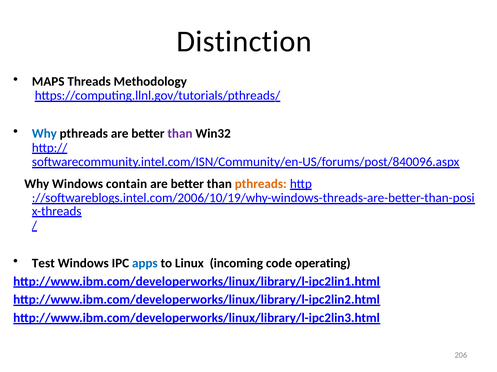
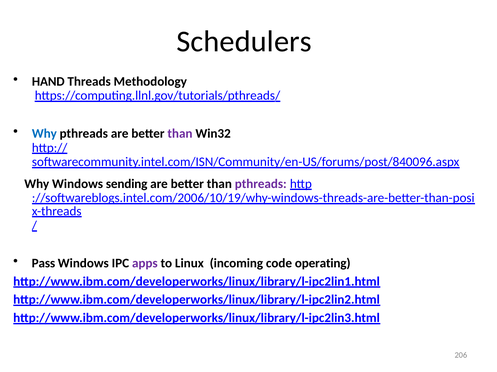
Distinction: Distinction -> Schedulers (244, 41)
MAPS: MAPS -> HAND (48, 82)
contain: contain -> sending (127, 184)
pthreads colour: orange -> purple (261, 184)
Test: Test -> Pass (43, 264)
apps colour: blue -> purple (145, 264)
